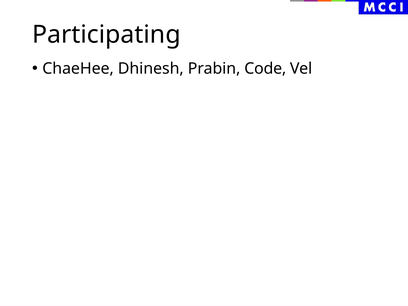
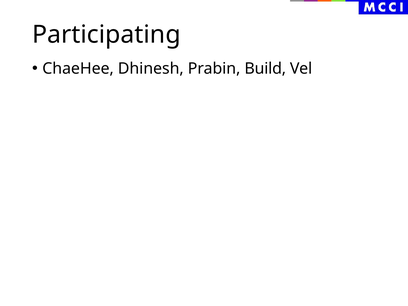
Code: Code -> Build (265, 69)
